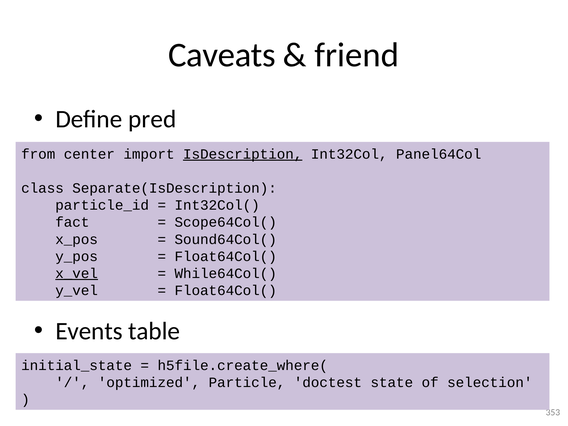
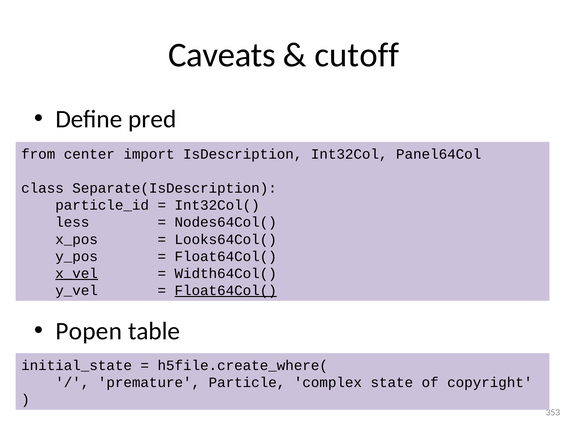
friend: friend -> cutoff (357, 55)
IsDescription underline: present -> none (243, 154)
fact: fact -> less (72, 222)
Scope64Col(: Scope64Col( -> Nodes64Col( (226, 222)
Sound64Col(: Sound64Col( -> Looks64Col( (226, 239)
While64Col(: While64Col( -> Width64Col( (226, 273)
Float64Col( underline: none -> present (226, 290)
Events: Events -> Popen (89, 331)
optimized: optimized -> premature (149, 382)
doctest: doctest -> complex (328, 382)
selection: selection -> copyright (490, 382)
